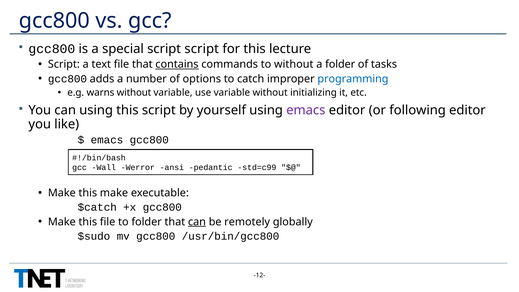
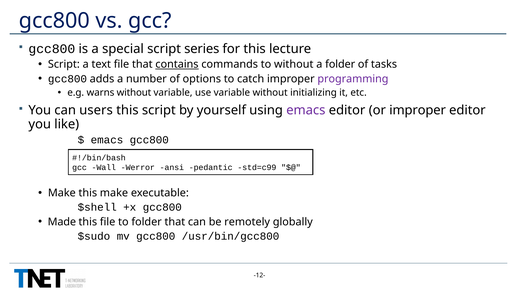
script script: script -> series (202, 49)
programming colour: blue -> purple (353, 79)
can using: using -> users (96, 110)
or following: following -> improper (418, 110)
$catch: $catch -> $shell (97, 207)
Make: Make -> Made (62, 222)
can underline: present -> none (197, 222)
